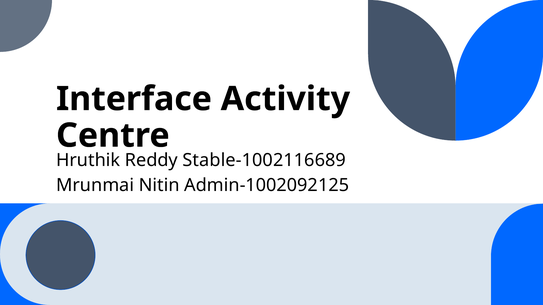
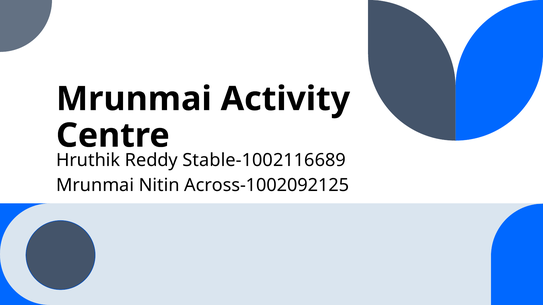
Interface: Interface -> Mrunmai (134, 99)
Admin-1002092125: Admin-1002092125 -> Across-1002092125 (267, 186)
